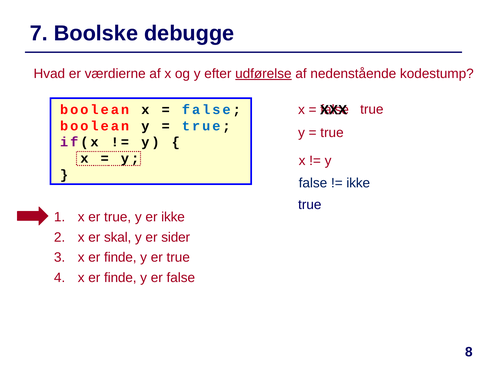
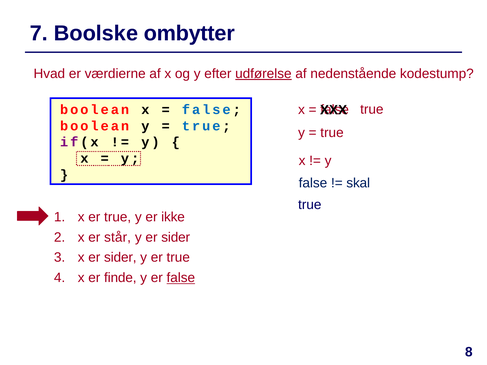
debugge: debugge -> ombytter (189, 34)
ikke: ikke -> skal (358, 183)
skal: skal -> står (118, 237)
finde: finde -> sider (120, 258)
false underline: none -> present (181, 278)
